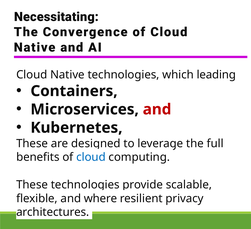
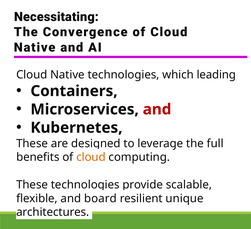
cloud colour: blue -> orange (91, 157)
where: where -> board (100, 198)
privacy: privacy -> unique (185, 198)
